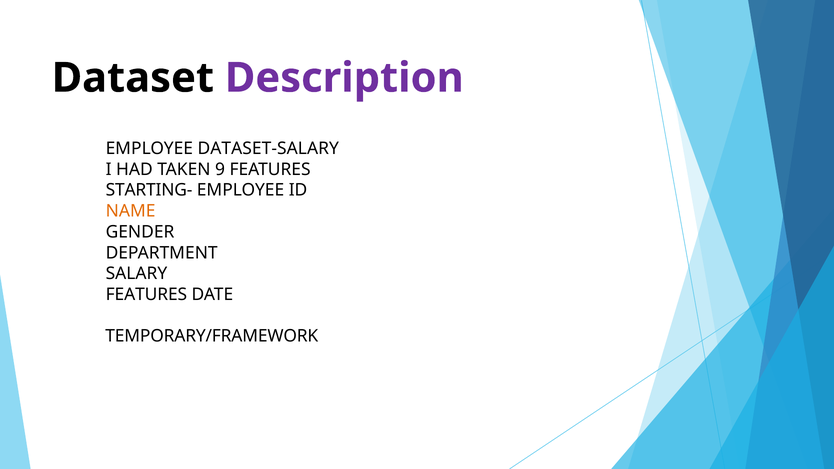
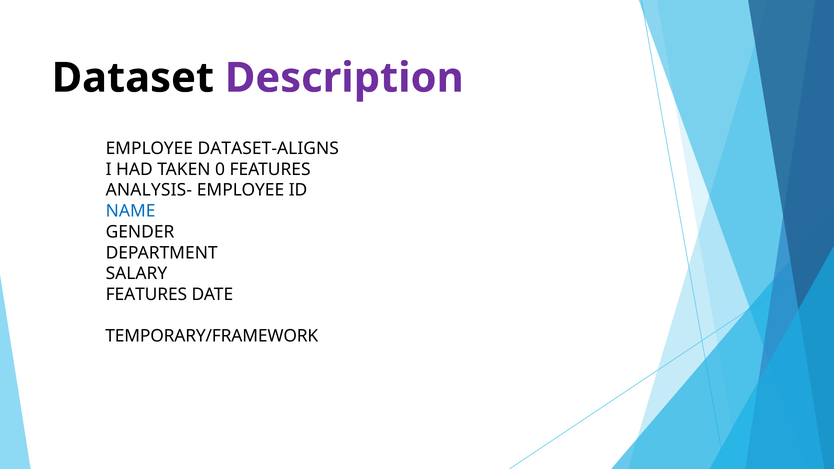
DATASET-SALARY: DATASET-SALARY -> DATASET-ALIGNS (268, 149)
9: 9 -> 0 (220, 169)
STARTING-: STARTING- -> ANALYSIS- (149, 190)
NAME colour: orange -> blue (131, 211)
